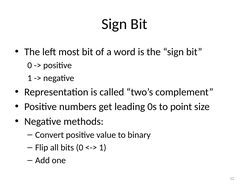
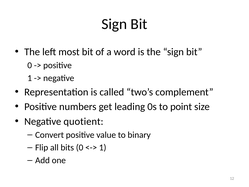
methods: methods -> quotient (83, 121)
